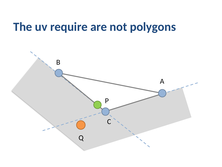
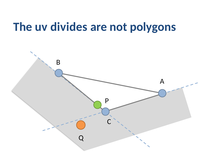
require: require -> divides (69, 27)
